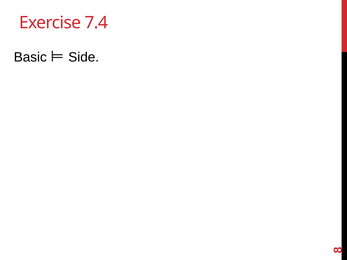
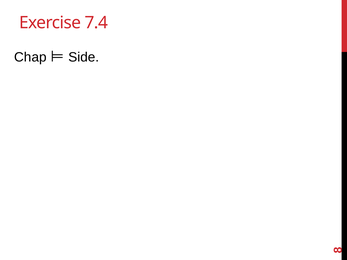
Basic: Basic -> Chap (30, 57)
